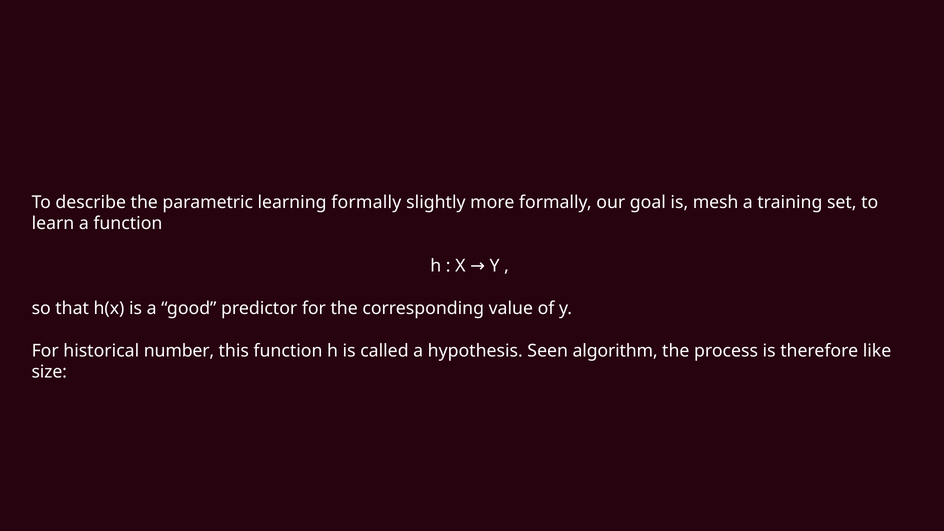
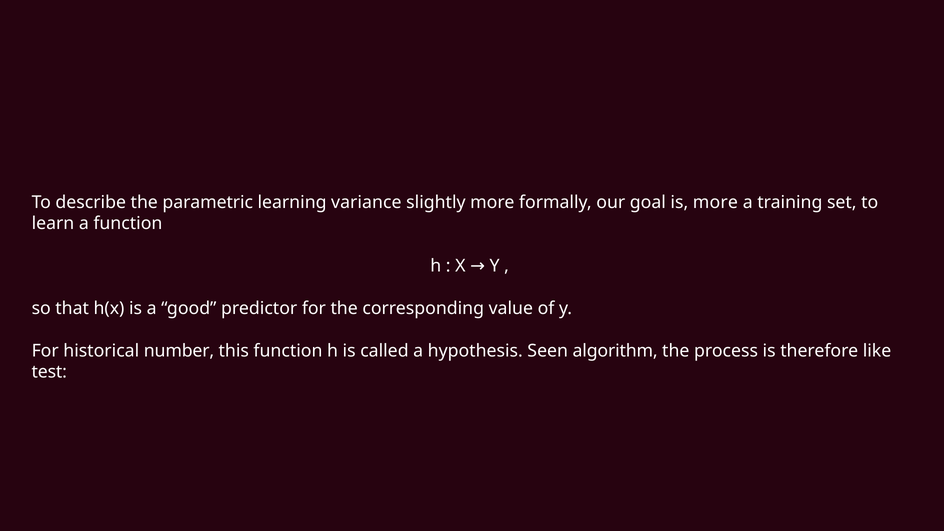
learning formally: formally -> variance (366, 202)
is mesh: mesh -> more (715, 202)
size: size -> test (49, 372)
